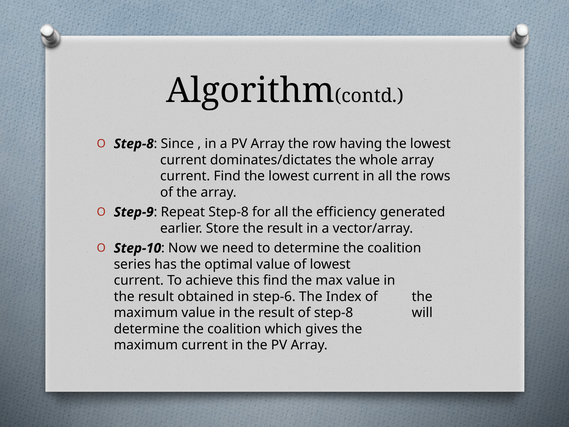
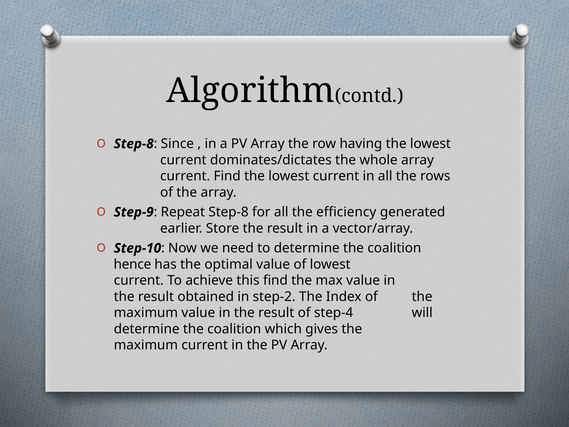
series: series -> hence (132, 264)
step-6: step-6 -> step-2 (274, 296)
of step-8: step-8 -> step-4 (334, 313)
